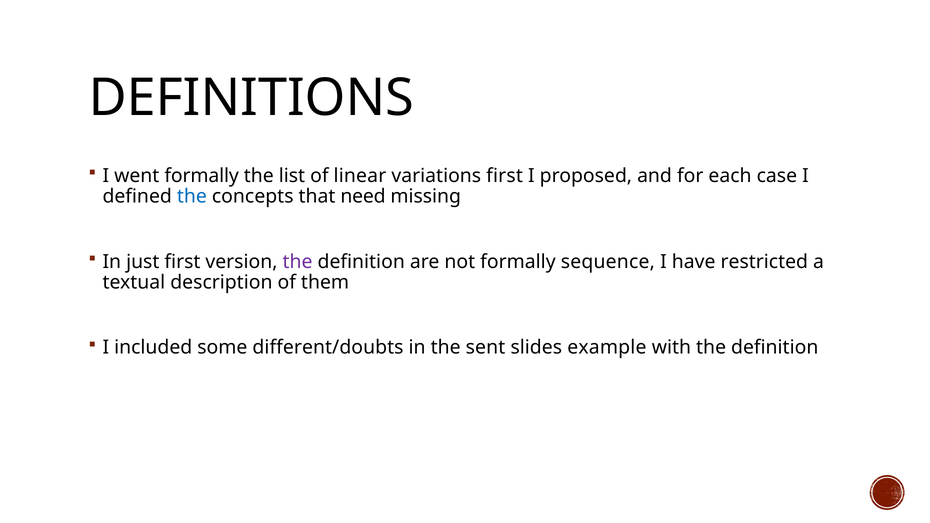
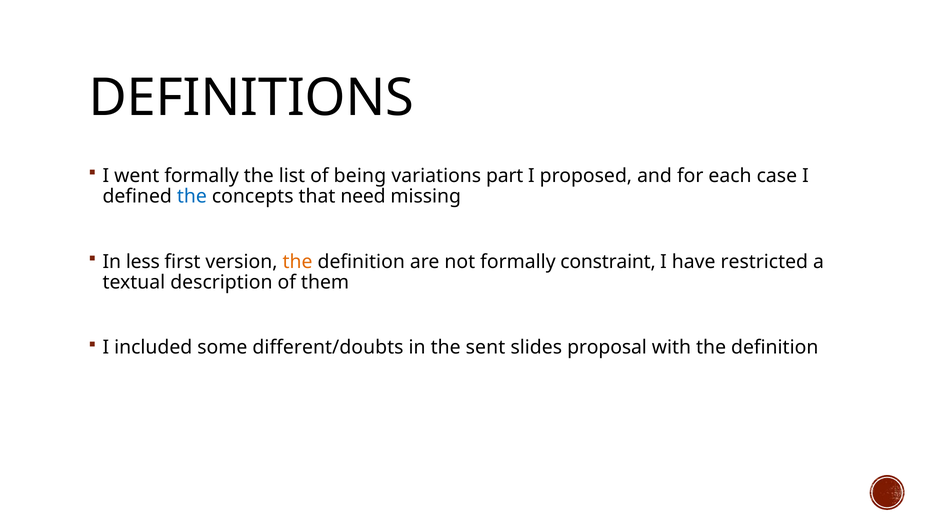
linear: linear -> being (360, 176)
variations first: first -> part (505, 176)
just: just -> less (143, 262)
the colour: purple -> orange (298, 262)
sequence: sequence -> constraint (608, 262)
example: example -> proposal (607, 348)
